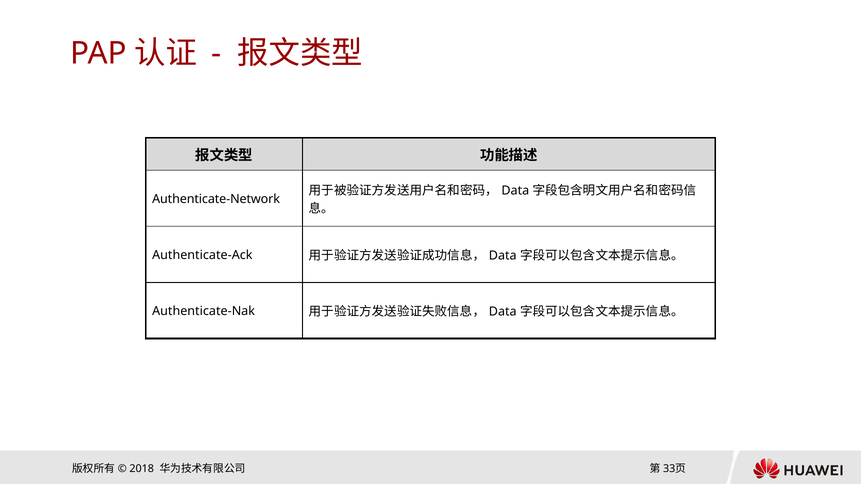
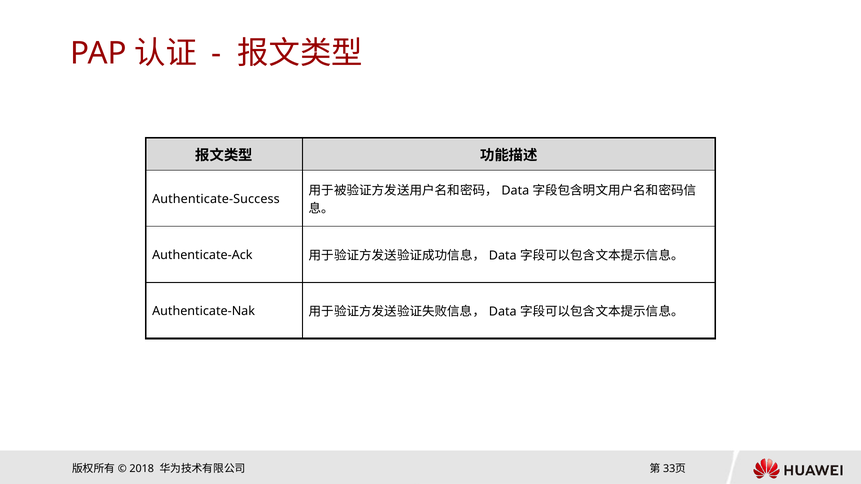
Authenticate-Network: Authenticate-Network -> Authenticate-Success (216, 199)
